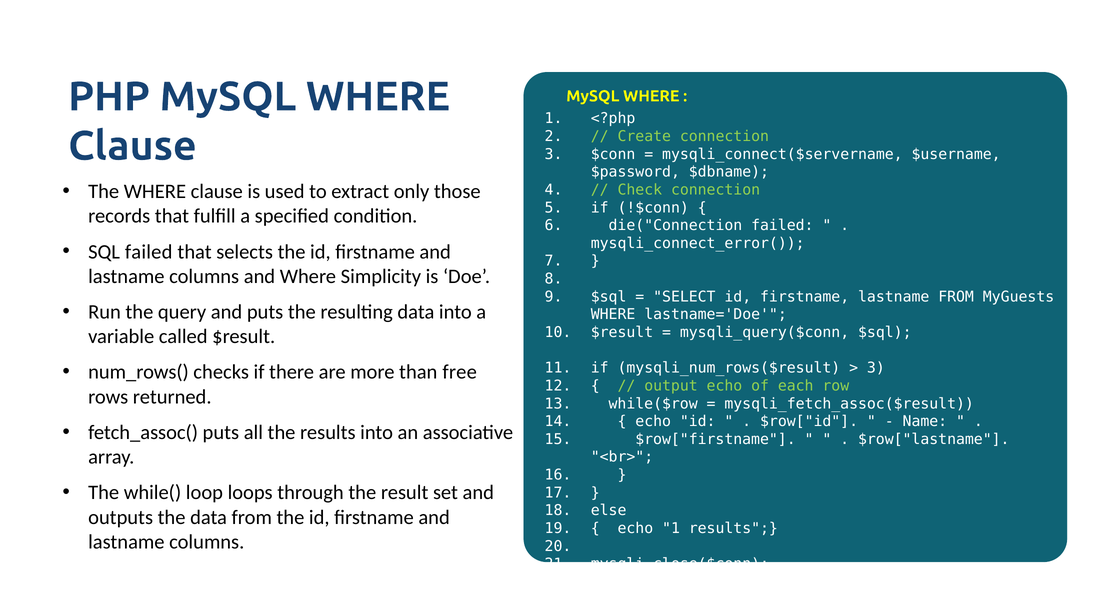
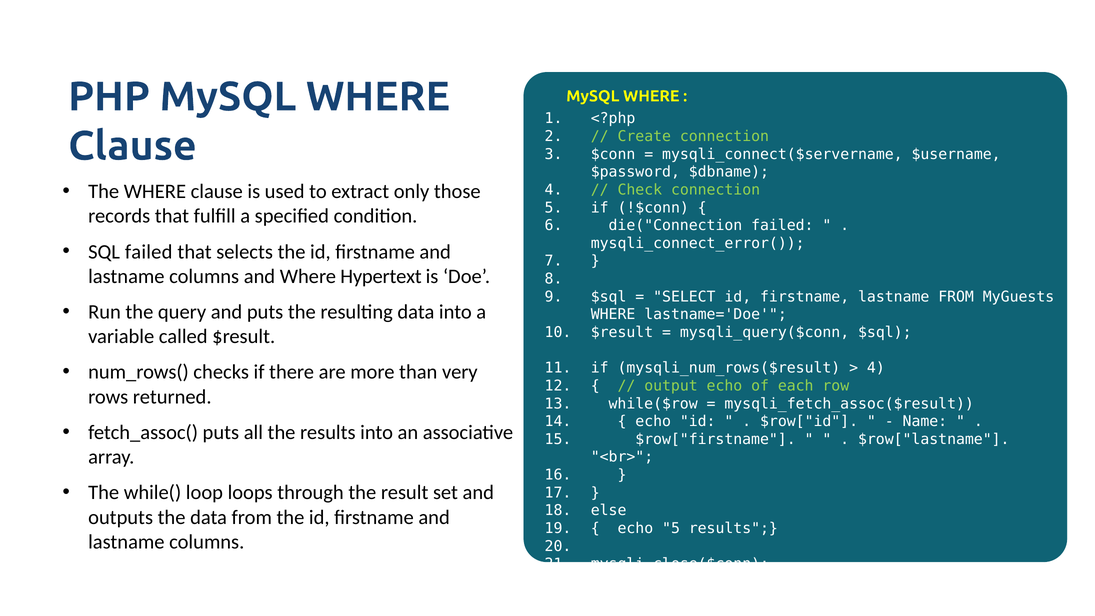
Simplicity: Simplicity -> Hypertext (381, 276)
3: 3 -> 4 (876, 368)
free: free -> very (460, 372)
echo 1: 1 -> 5 (671, 528)
